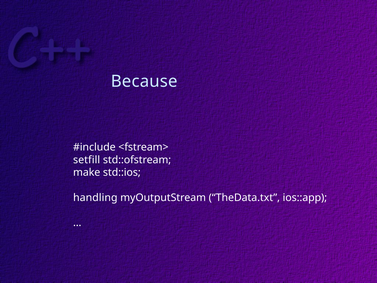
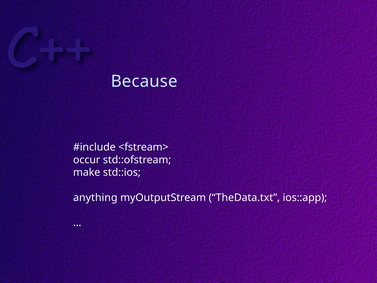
setfill: setfill -> occur (87, 160)
handling: handling -> anything (95, 197)
